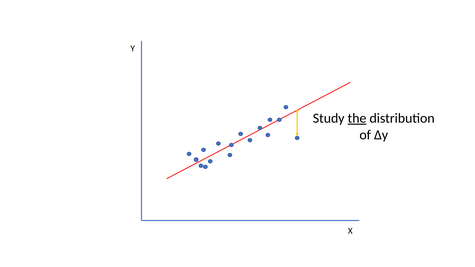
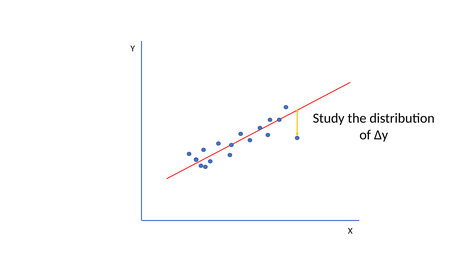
the underline: present -> none (357, 118)
